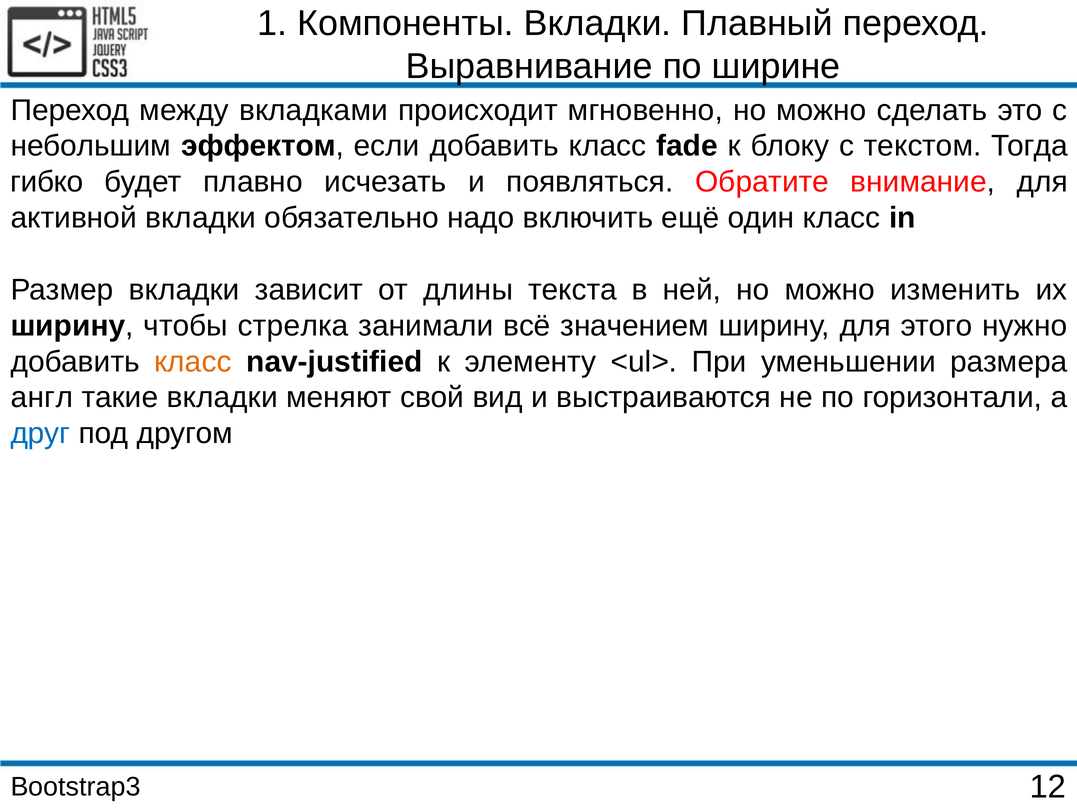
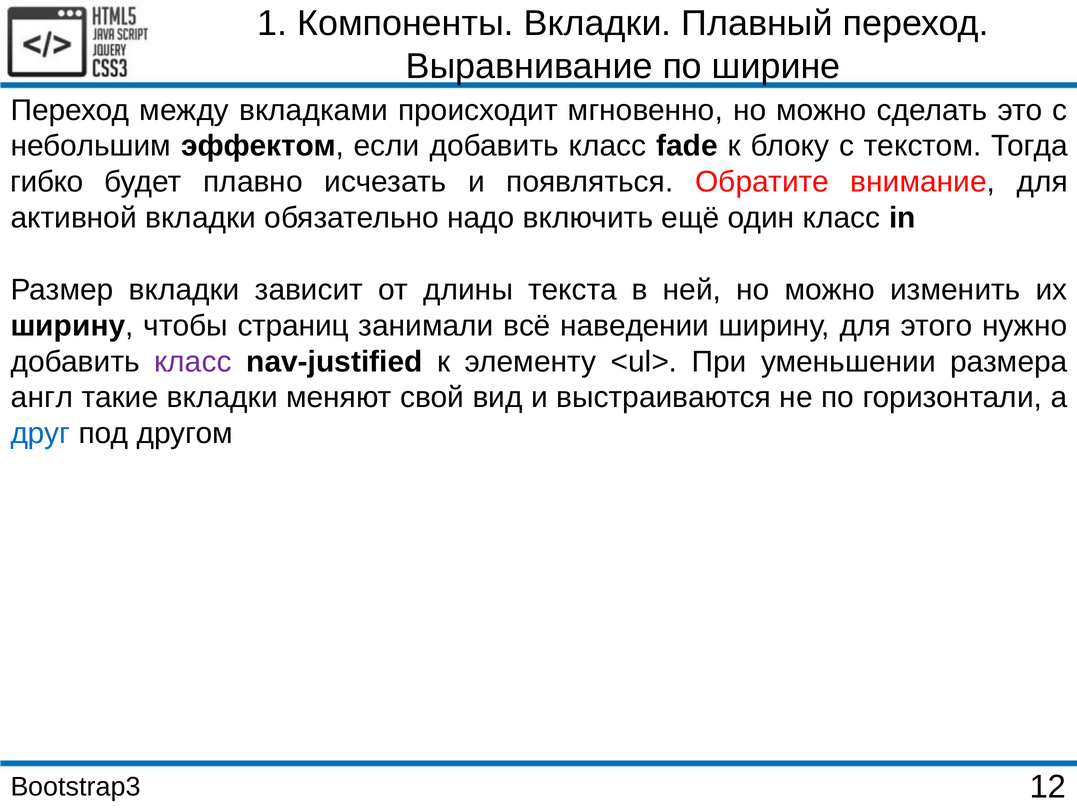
стрелка: стрелка -> страниц (293, 326)
значением: значением -> наведении (635, 326)
класс colour: orange -> purple (193, 362)
